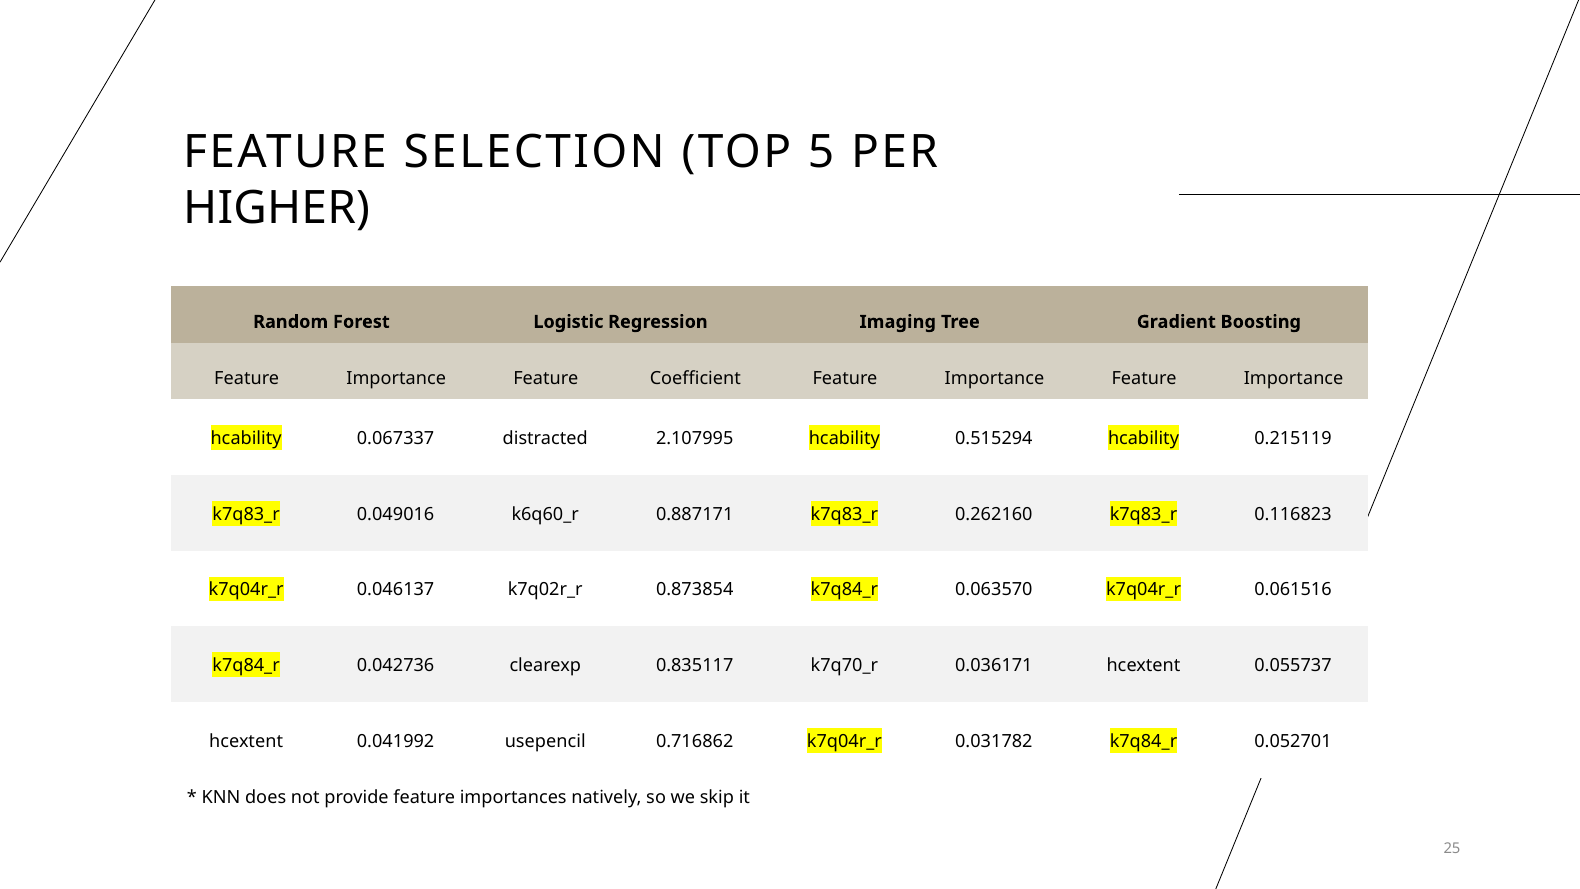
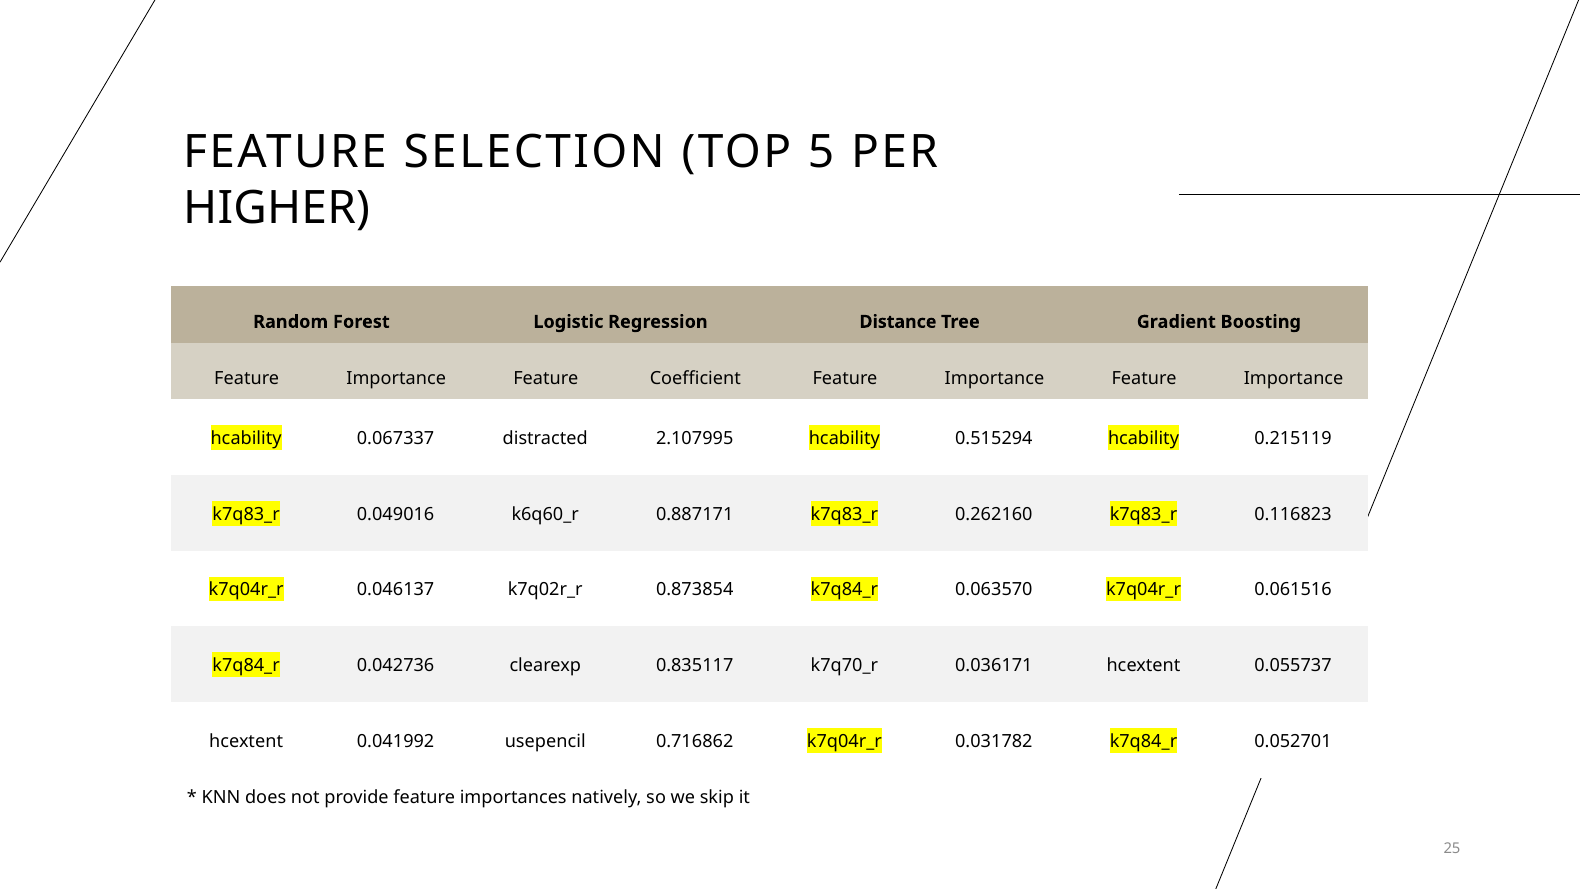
Imaging: Imaging -> Distance (898, 322)
